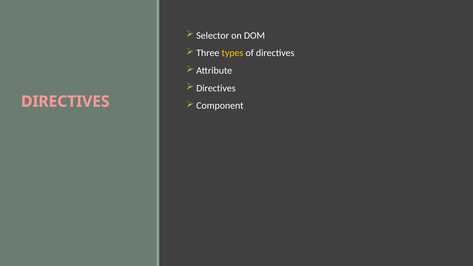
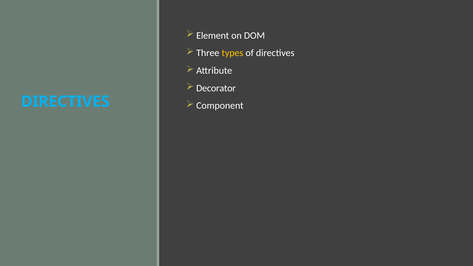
Selector: Selector -> Element (213, 35)
Directives: Directives -> Decorator (216, 88)
DIRECTIVES colour: pink -> light blue (65, 102)
